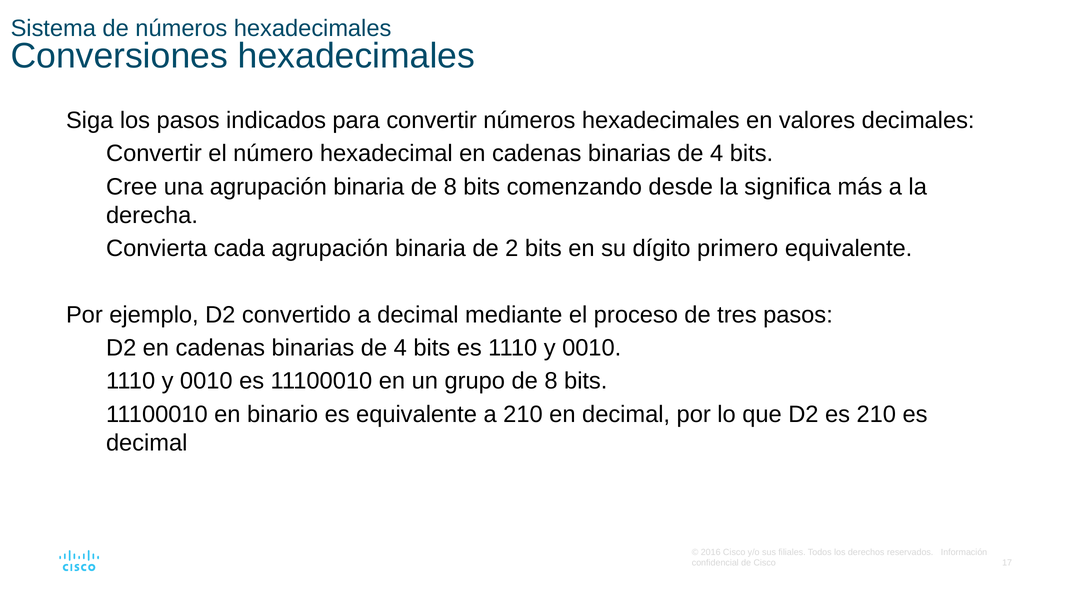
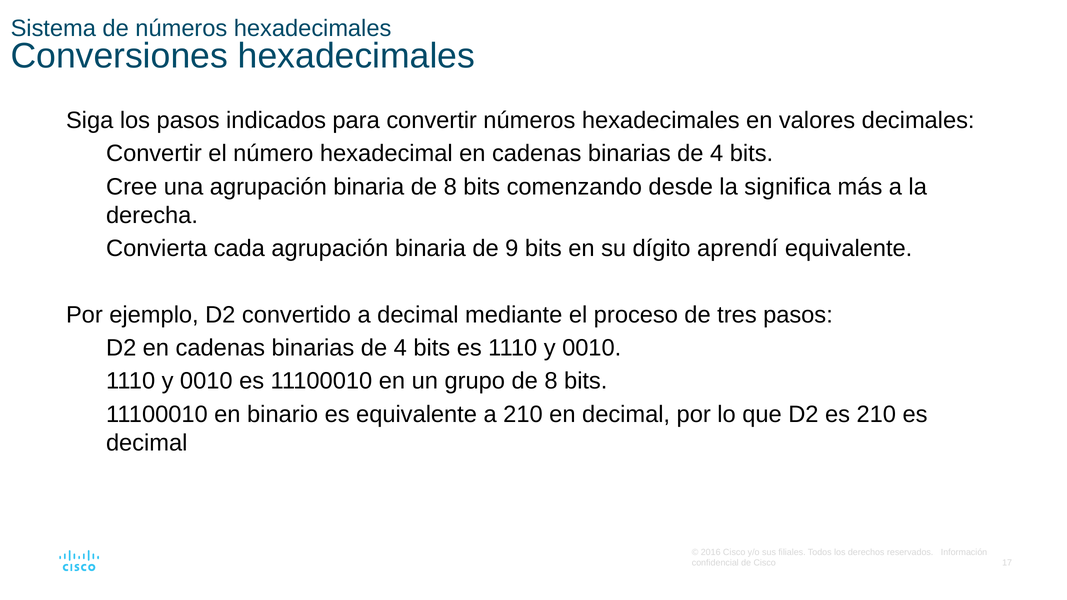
2: 2 -> 9 (512, 248)
primero: primero -> aprendí (738, 248)
